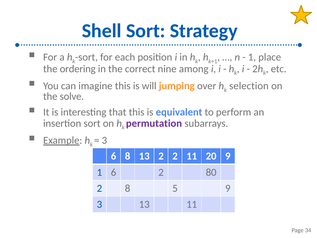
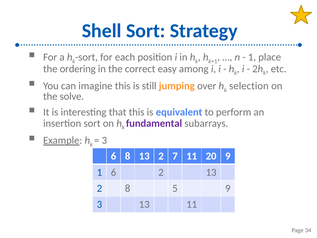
nine: nine -> easy (167, 69)
will: will -> still (149, 86)
permutation: permutation -> fundamental (154, 123)
2 2: 2 -> 7 (175, 156)
2 80: 80 -> 13 (211, 172)
